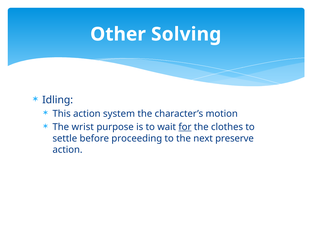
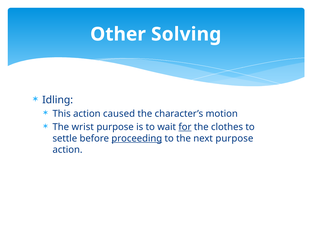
system: system -> caused (119, 114)
proceeding underline: none -> present (137, 138)
next preserve: preserve -> purpose (234, 138)
